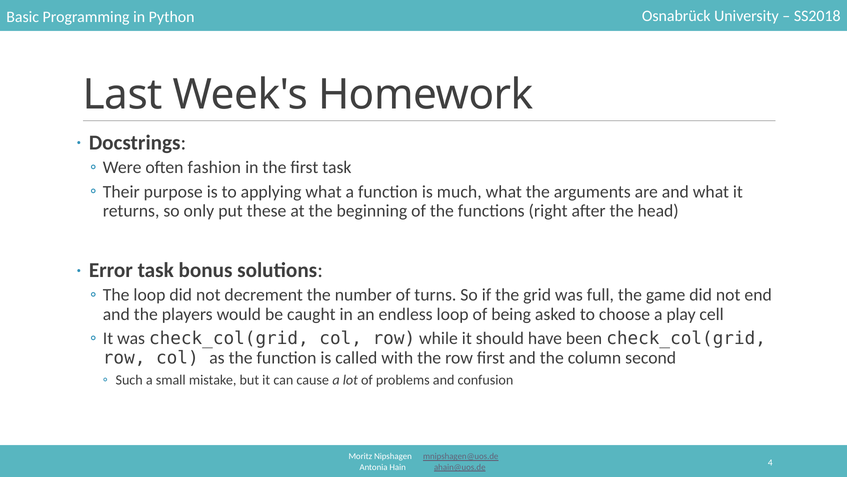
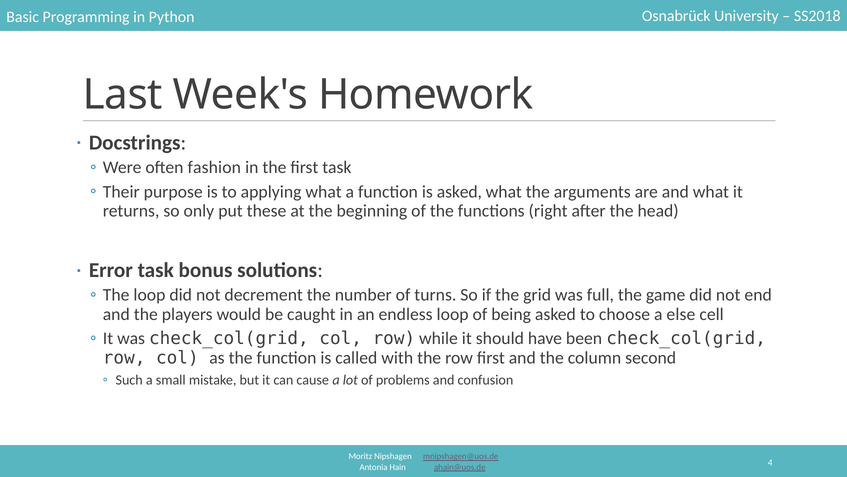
is much: much -> asked (459, 192)
play: play -> else (681, 314)
